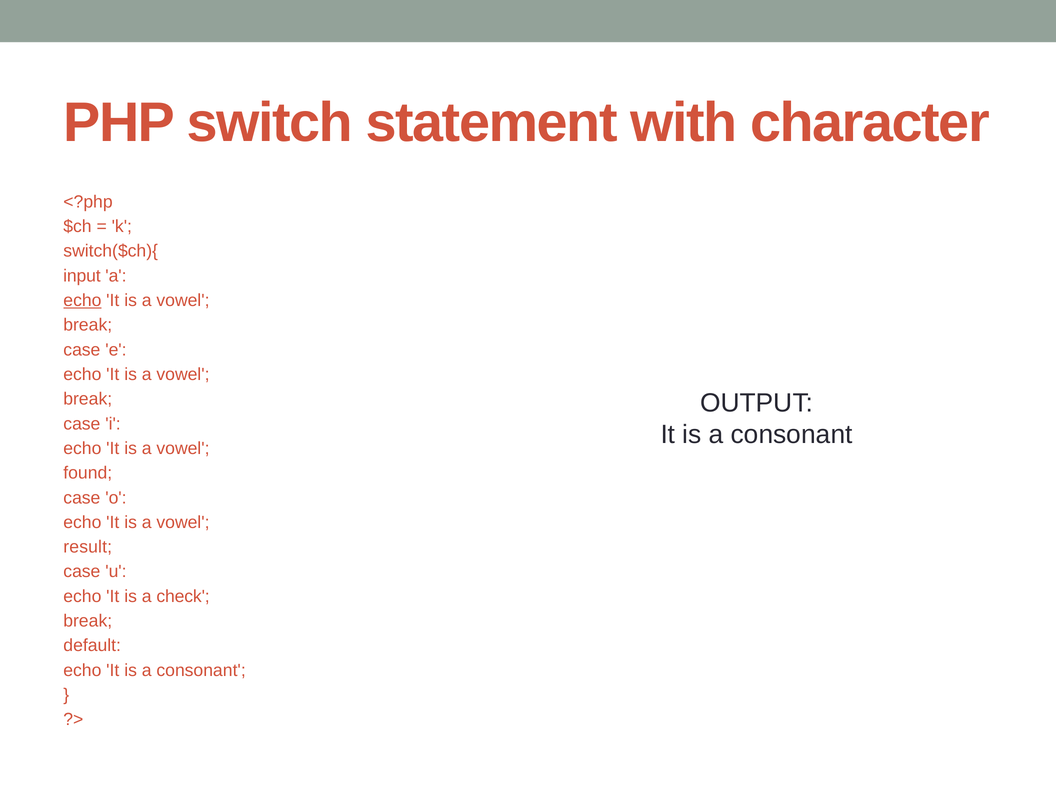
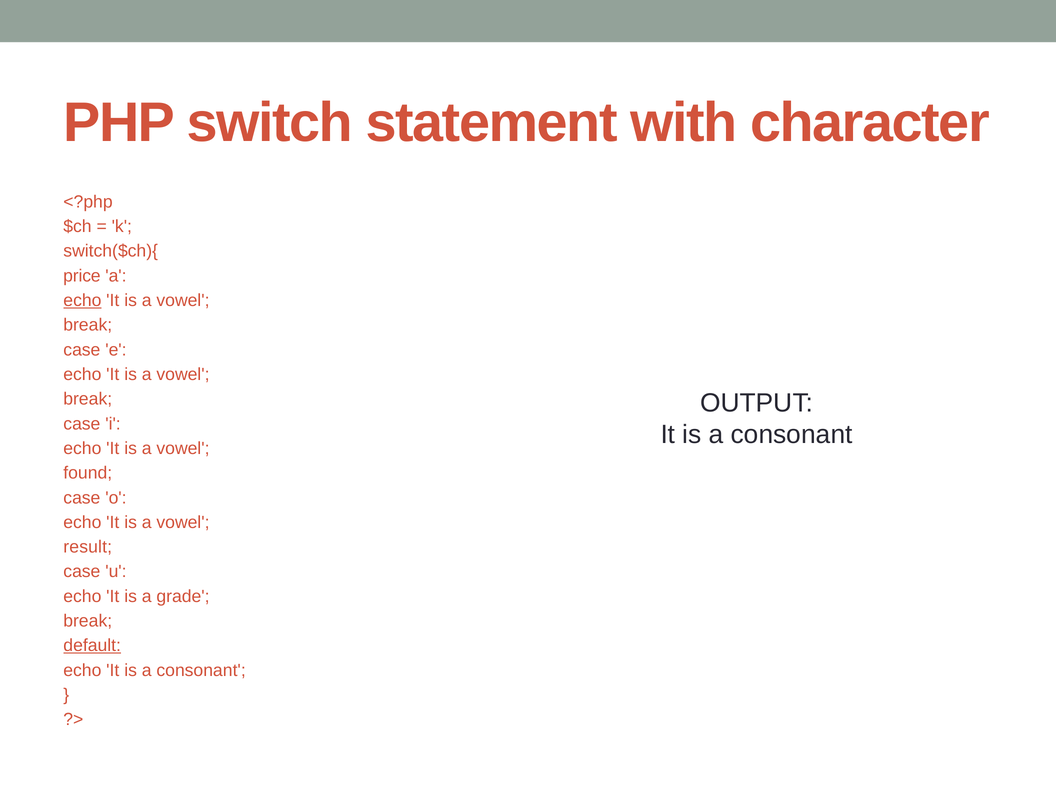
input: input -> price (82, 276)
check: check -> grade (183, 596)
default underline: none -> present (92, 646)
